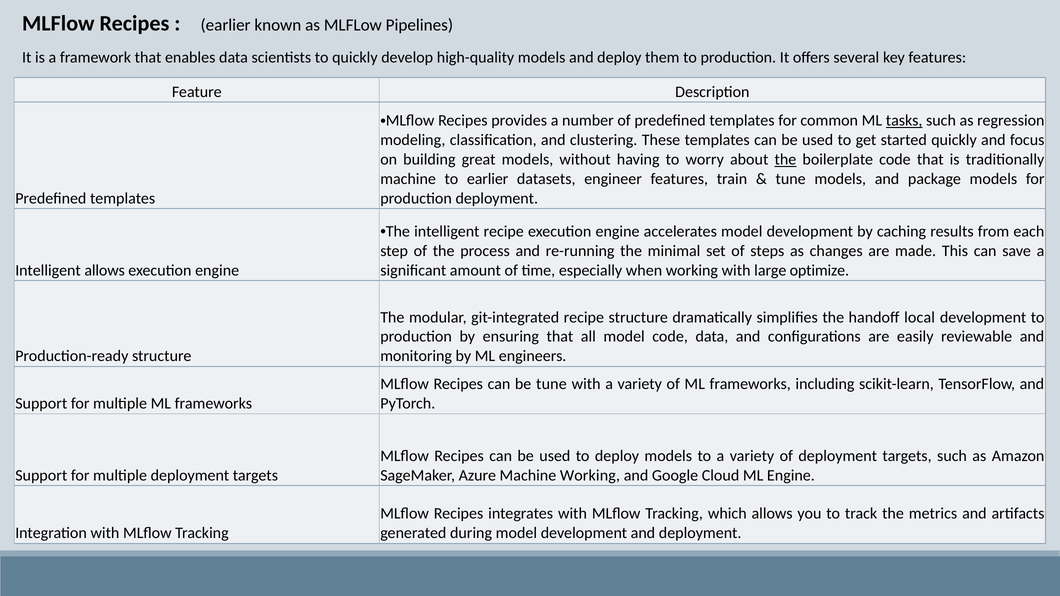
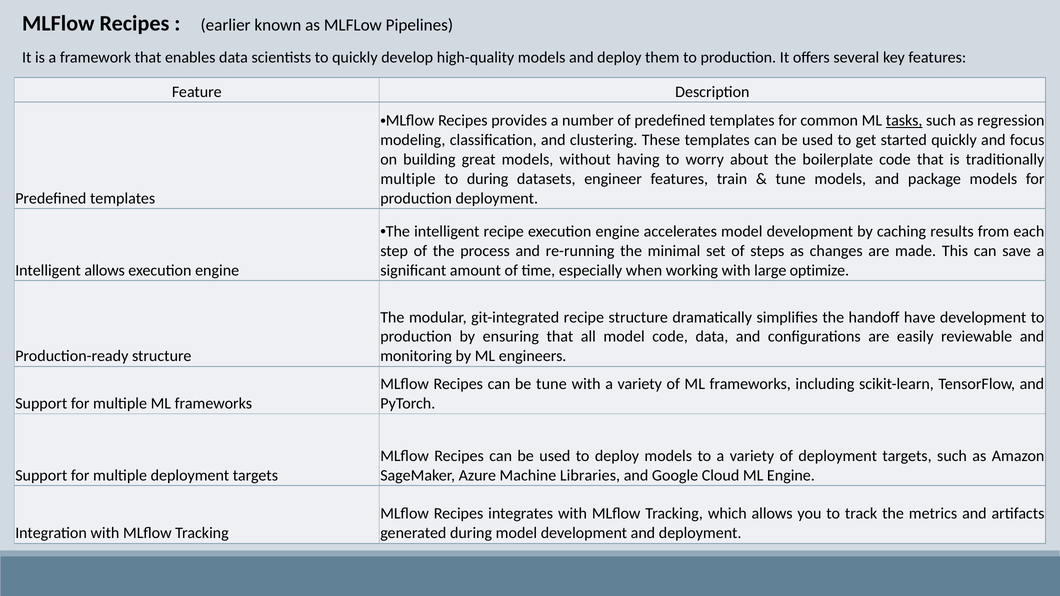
the underline: present -> none (785, 160)
machine: machine -> multiple (408, 179)
to earlier: earlier -> during (488, 179)
local: local -> have (920, 317)
Machine Working: Working -> Libraries (590, 476)
